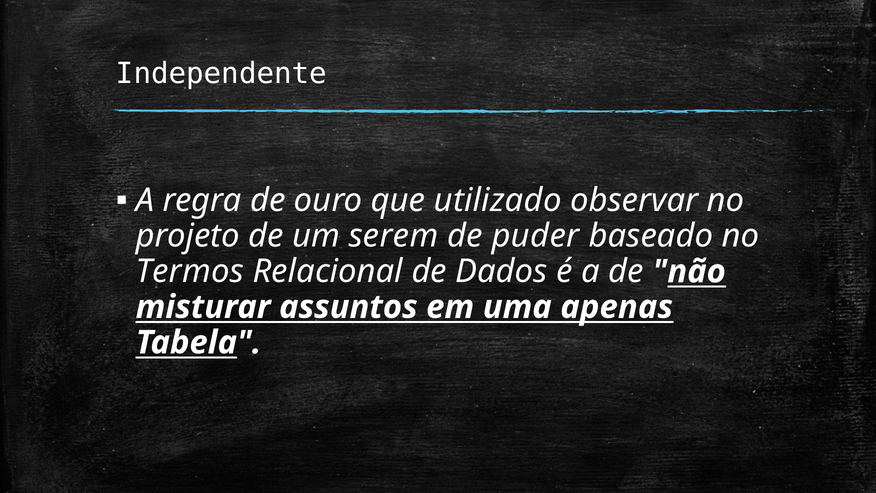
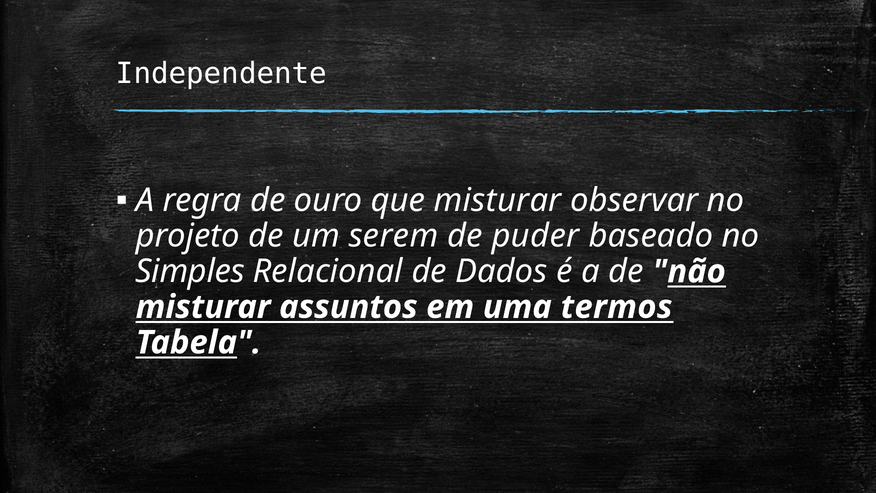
que utilizado: utilizado -> misturar (498, 200)
Termos: Termos -> Simples (190, 271)
apenas: apenas -> termos (617, 307)
